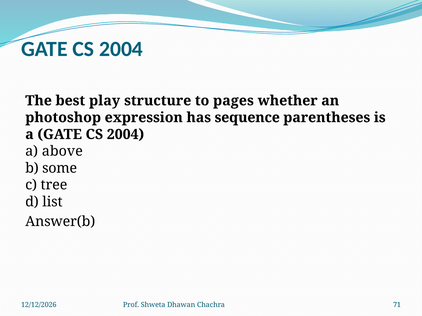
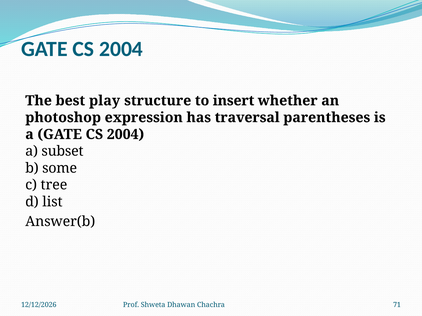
pages: pages -> insert (234, 101)
sequence: sequence -> traversal (247, 118)
above: above -> subset (62, 151)
